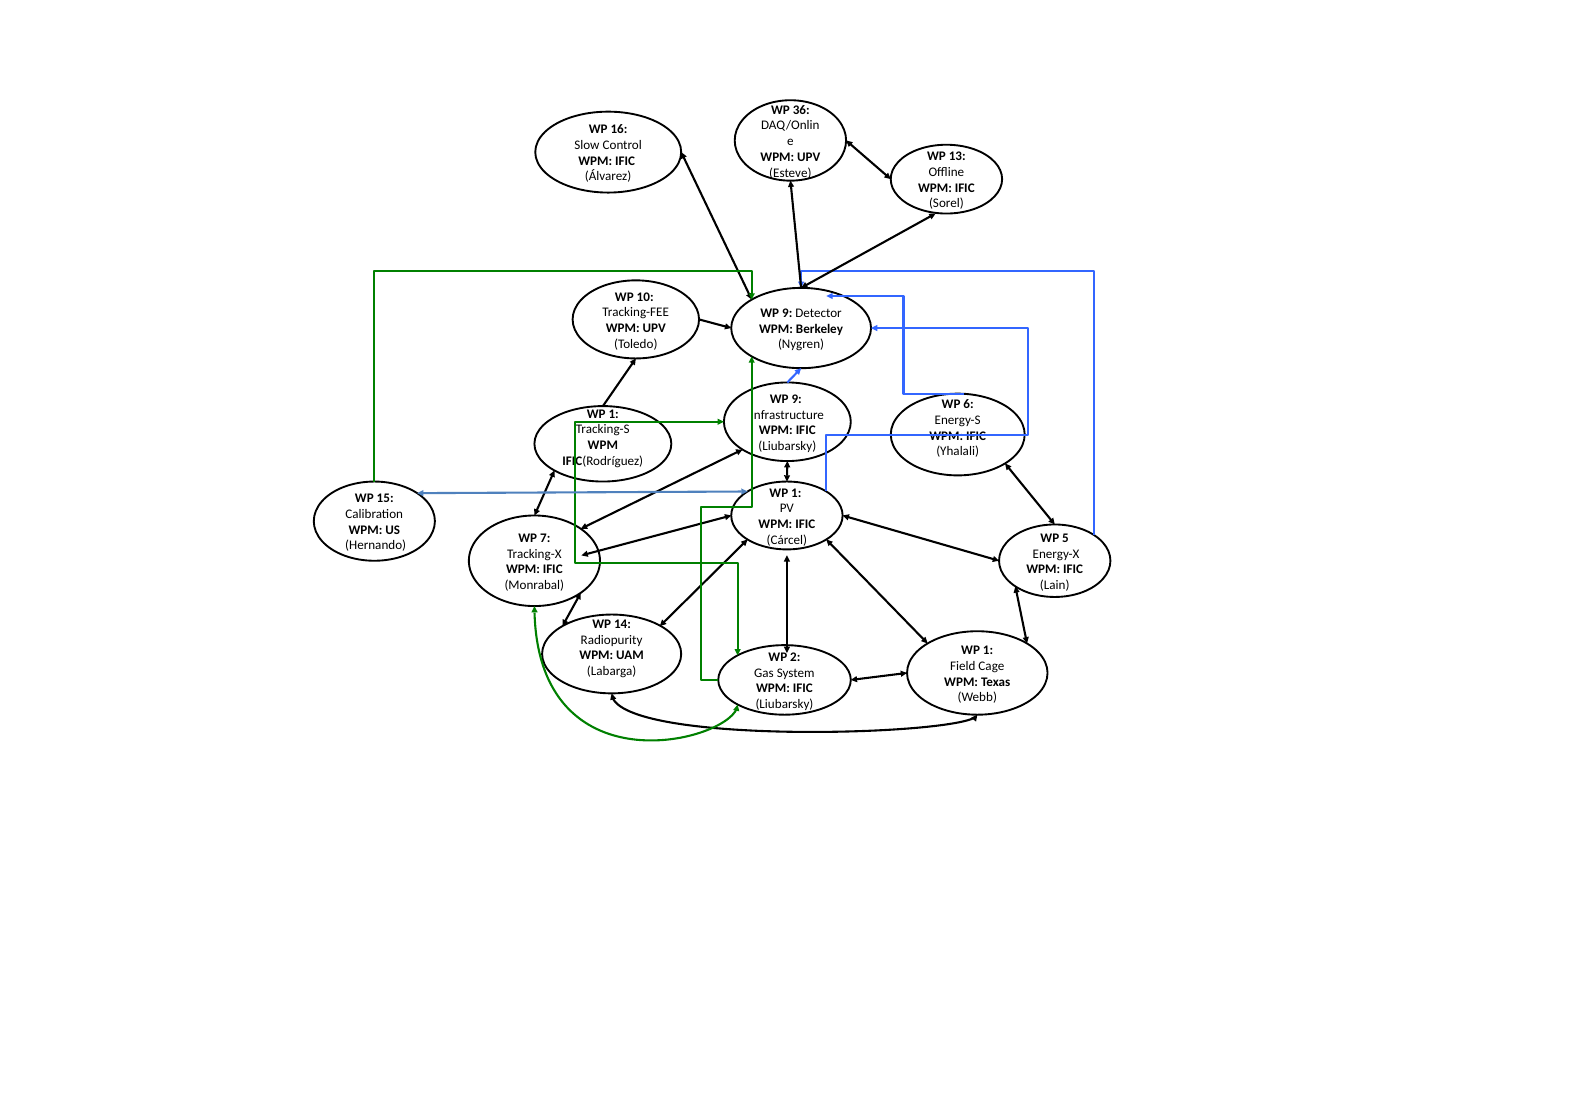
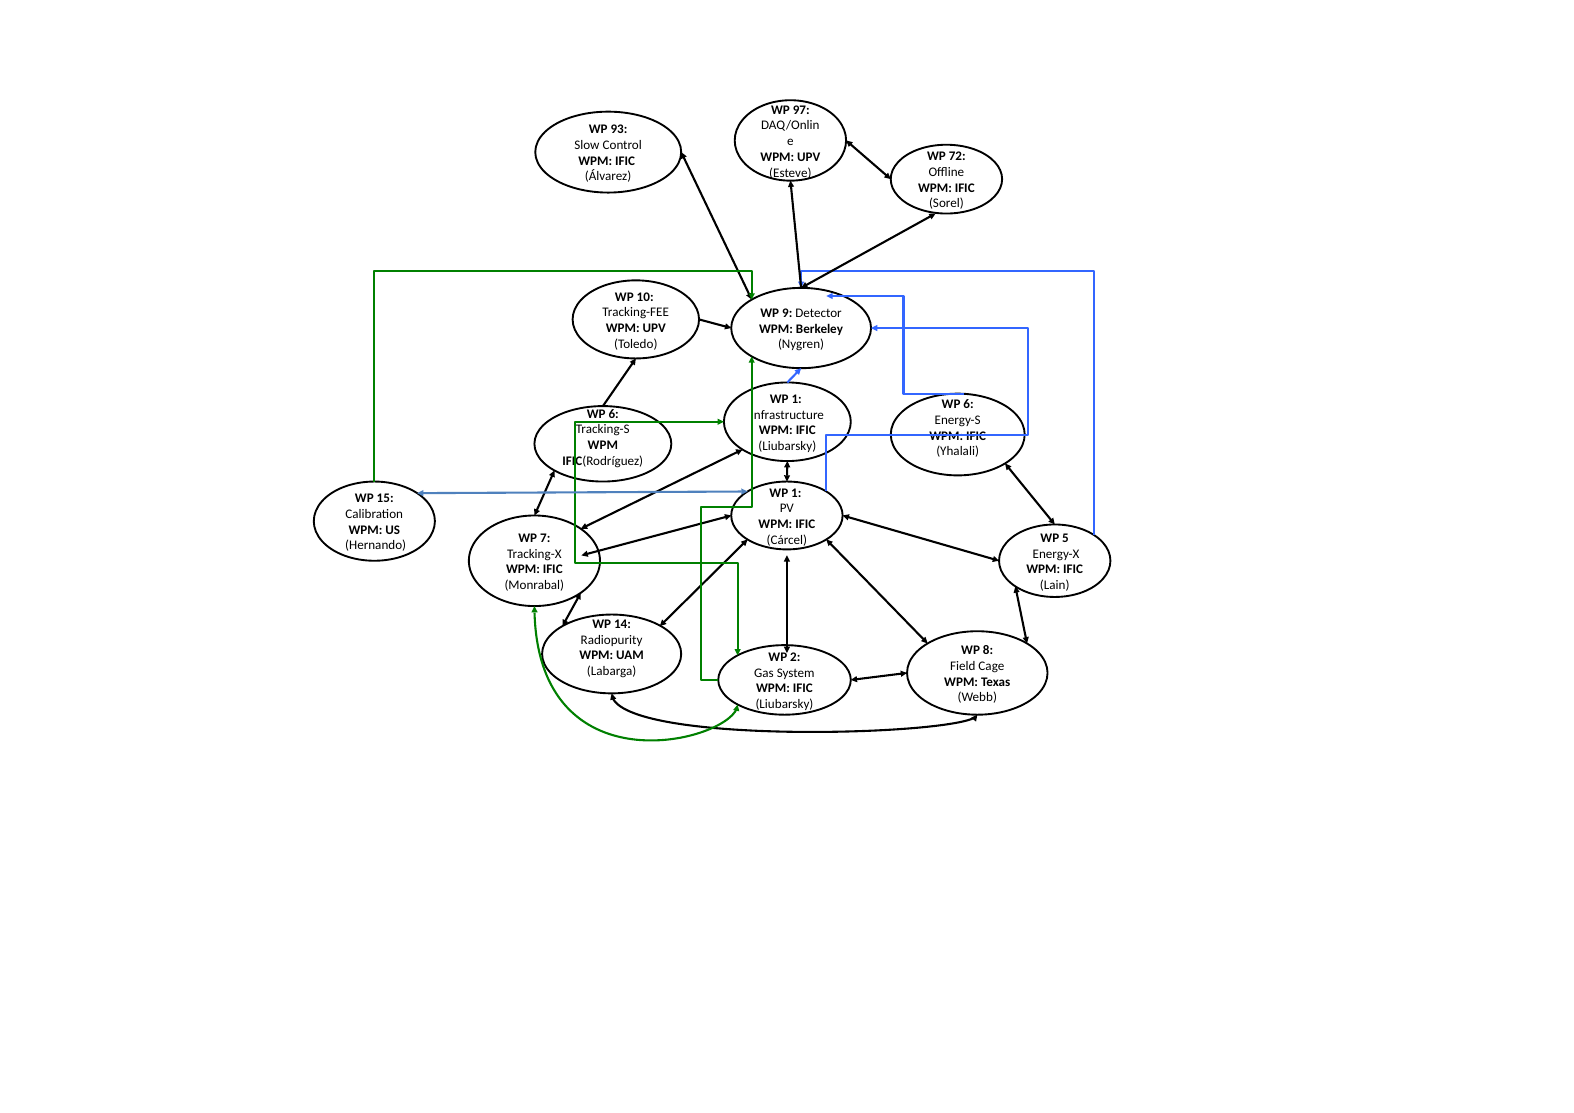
36: 36 -> 97 (801, 110)
16: 16 -> 93 (619, 129)
13: 13 -> 72 (957, 156)
9: 9 -> 1 (797, 399)
1: 1 -> 6 (614, 414)
1: 1 -> 8 (988, 650)
